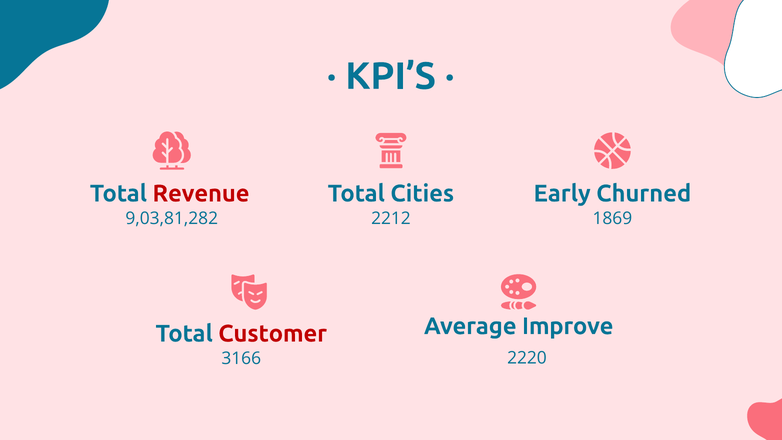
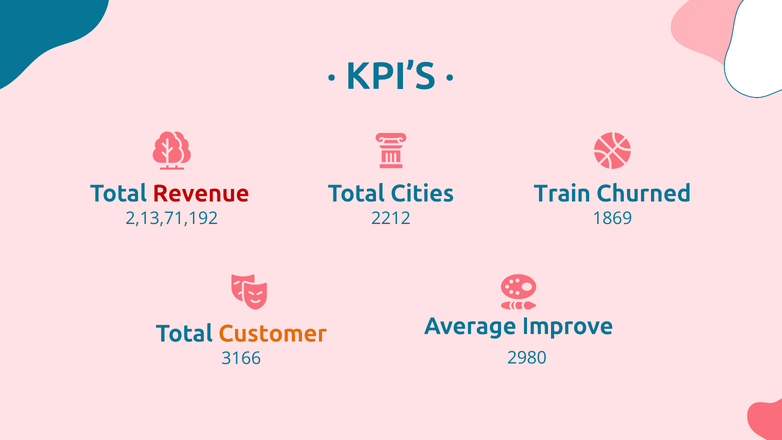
Early: Early -> Train (562, 193)
9,03,81,282: 9,03,81,282 -> 2,13,71,192 (172, 218)
Customer colour: red -> orange (273, 334)
2220: 2220 -> 2980 (527, 358)
